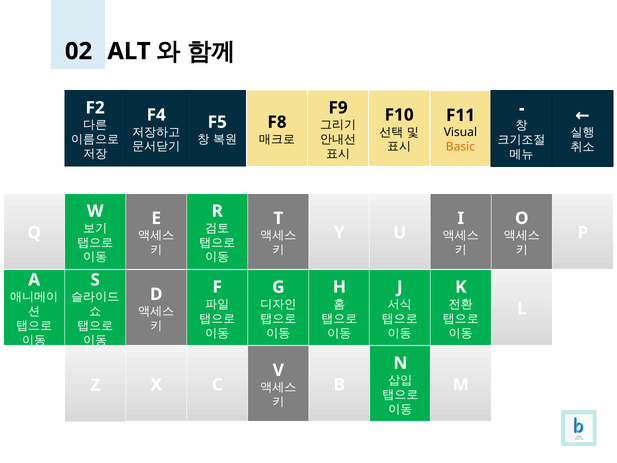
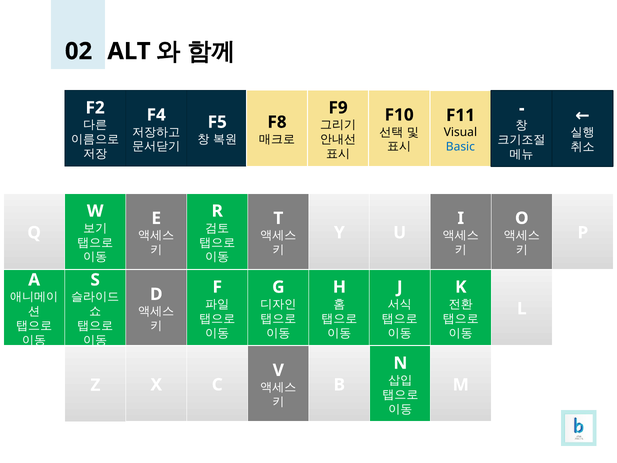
Basic colour: orange -> blue (460, 147)
